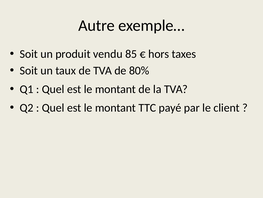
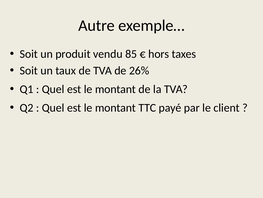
80%: 80% -> 26% (139, 70)
